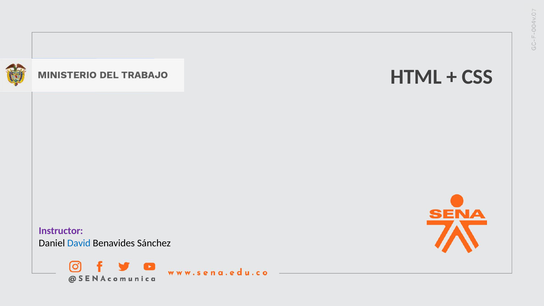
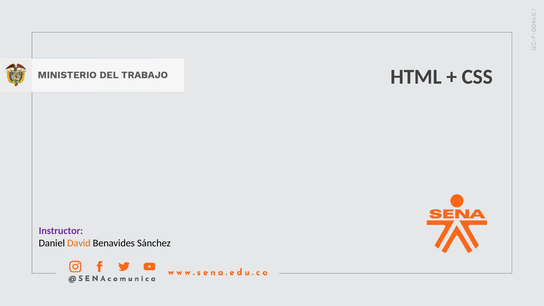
David colour: blue -> orange (79, 243)
